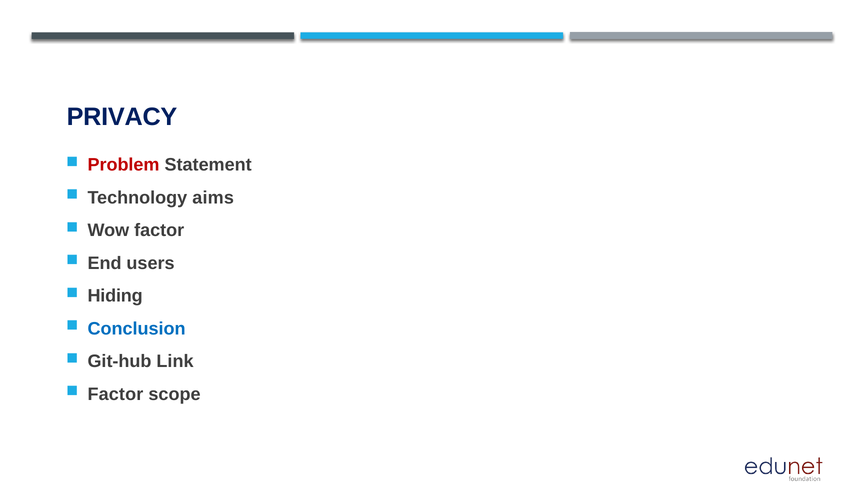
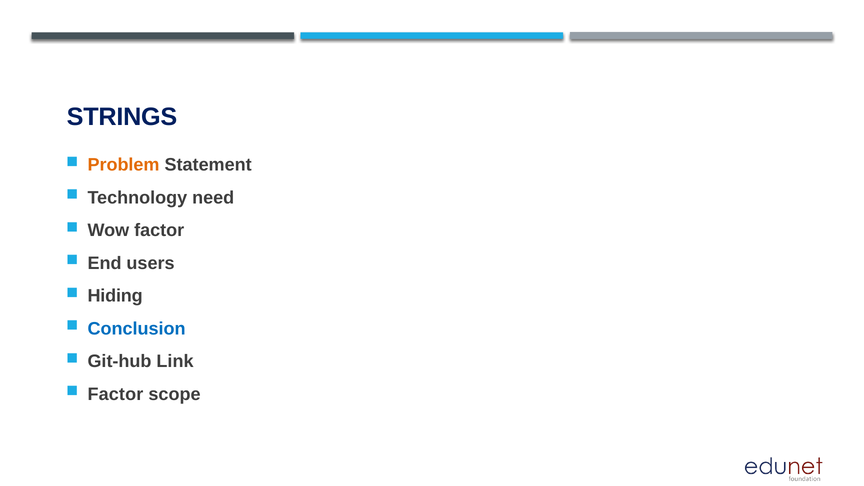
PRIVACY: PRIVACY -> STRINGS (122, 117)
Problem colour: red -> orange (124, 165)
aims: aims -> need (213, 198)
